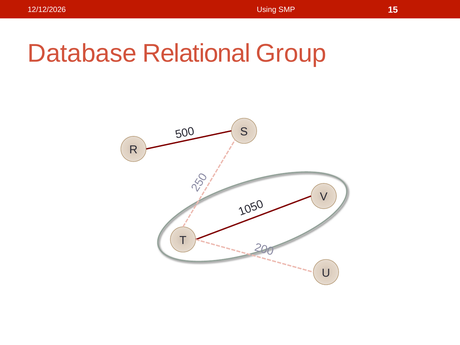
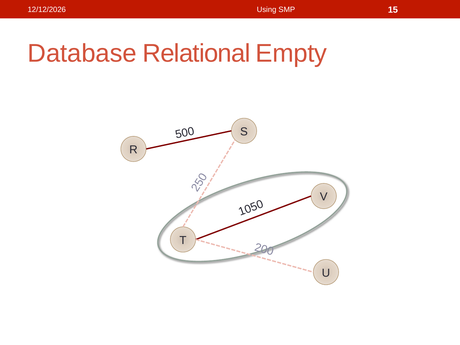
Group: Group -> Empty (291, 54)
